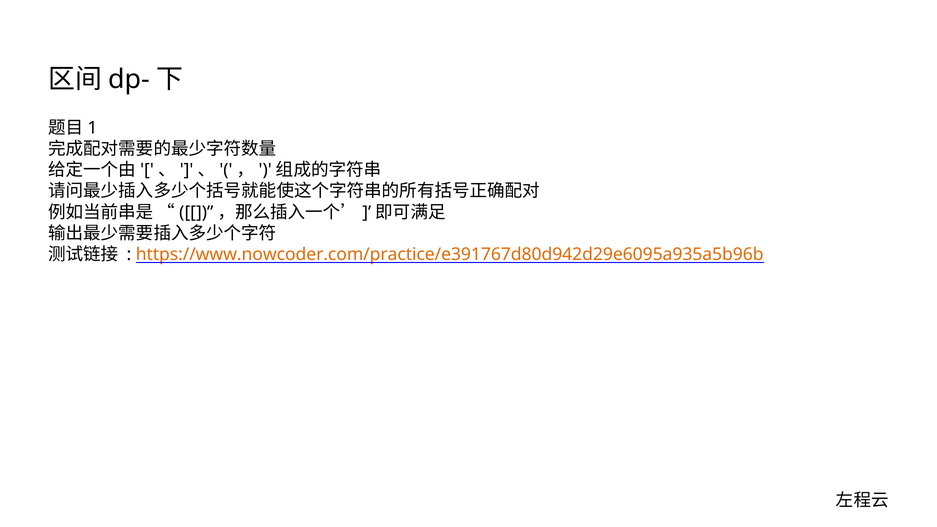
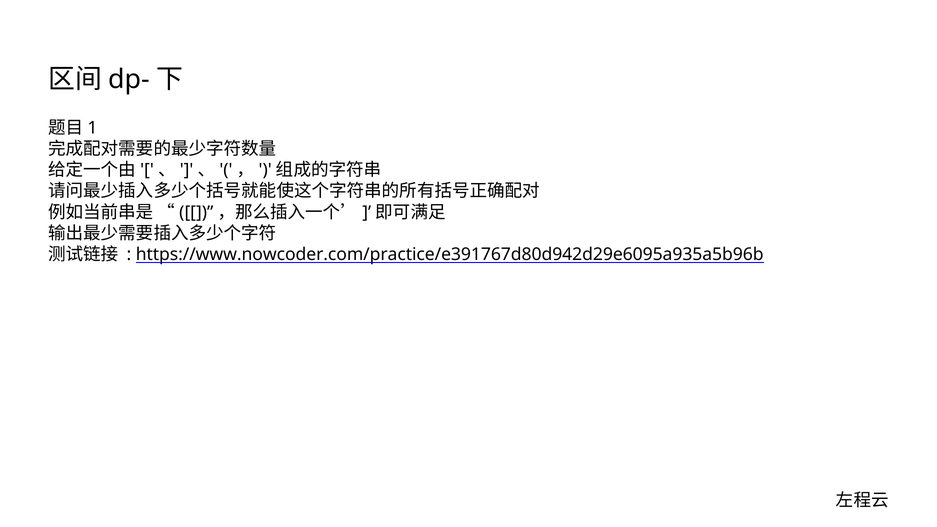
https://www.nowcoder.com/practice/e391767d80d942d29e6095a935a5b96b colour: orange -> black (450, 254)
